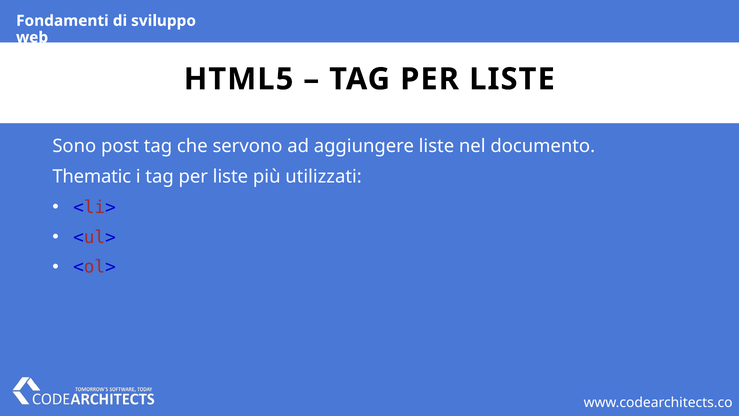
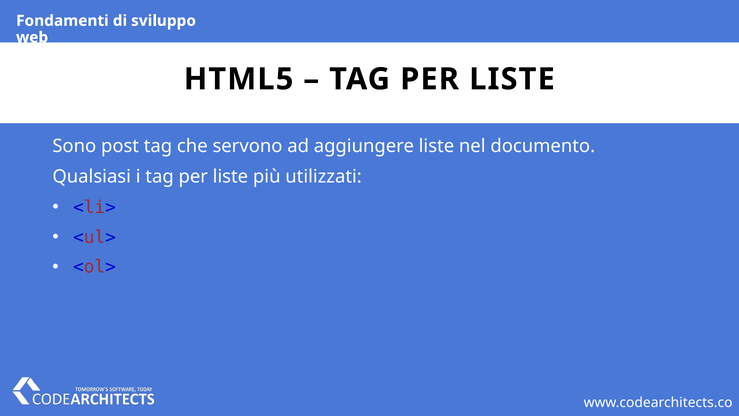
Thematic: Thematic -> Qualsiasi (92, 177)
